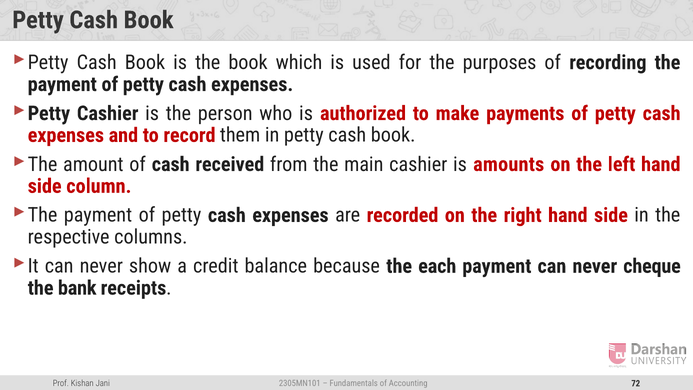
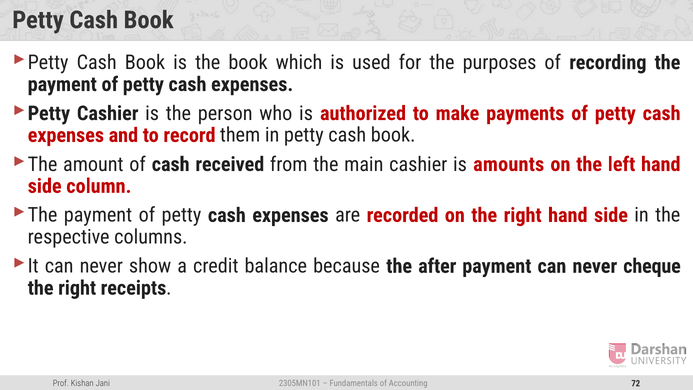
each: each -> after (437, 266)
bank: bank -> right (77, 288)
